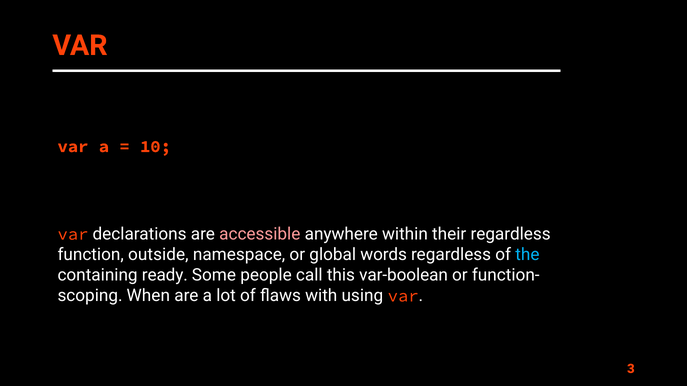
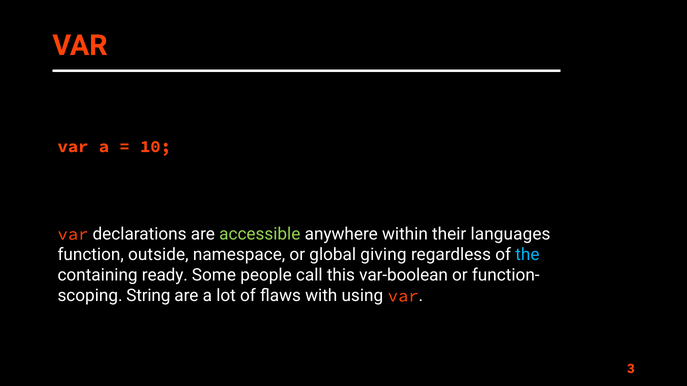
accessible colour: pink -> light green (260, 234)
their regardless: regardless -> languages (510, 234)
words: words -> giving (383, 255)
When: When -> String (148, 296)
